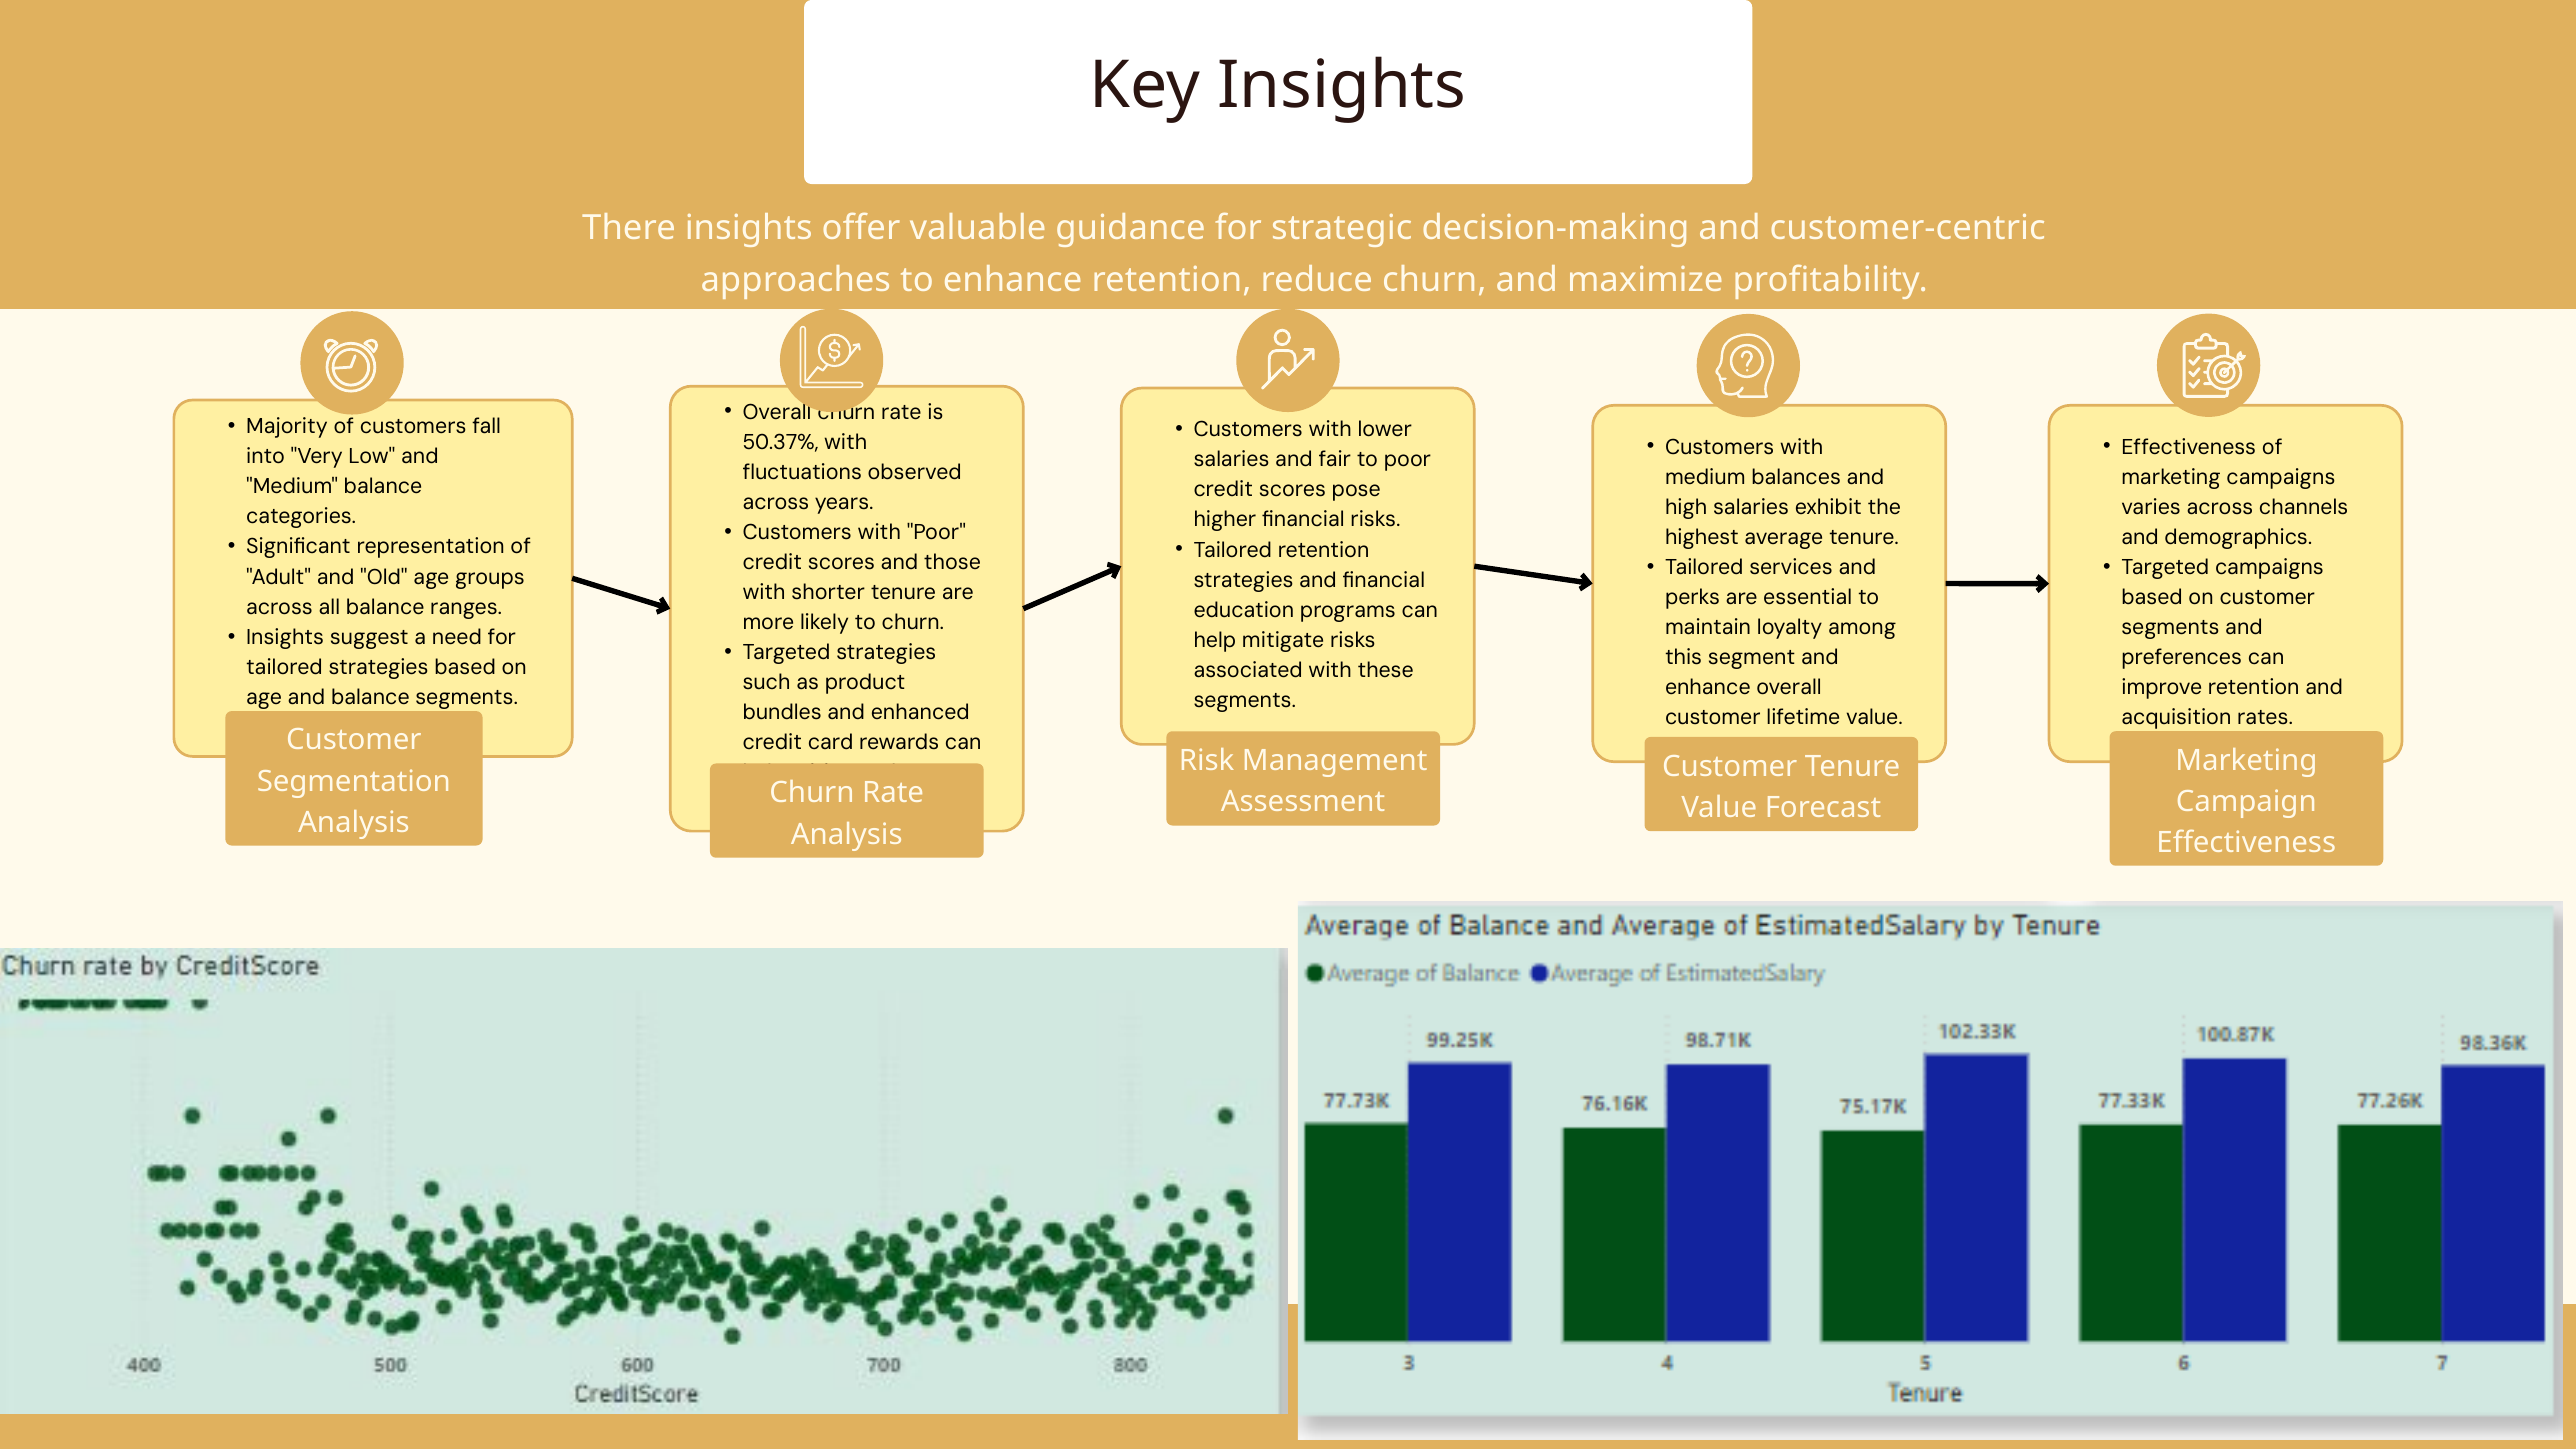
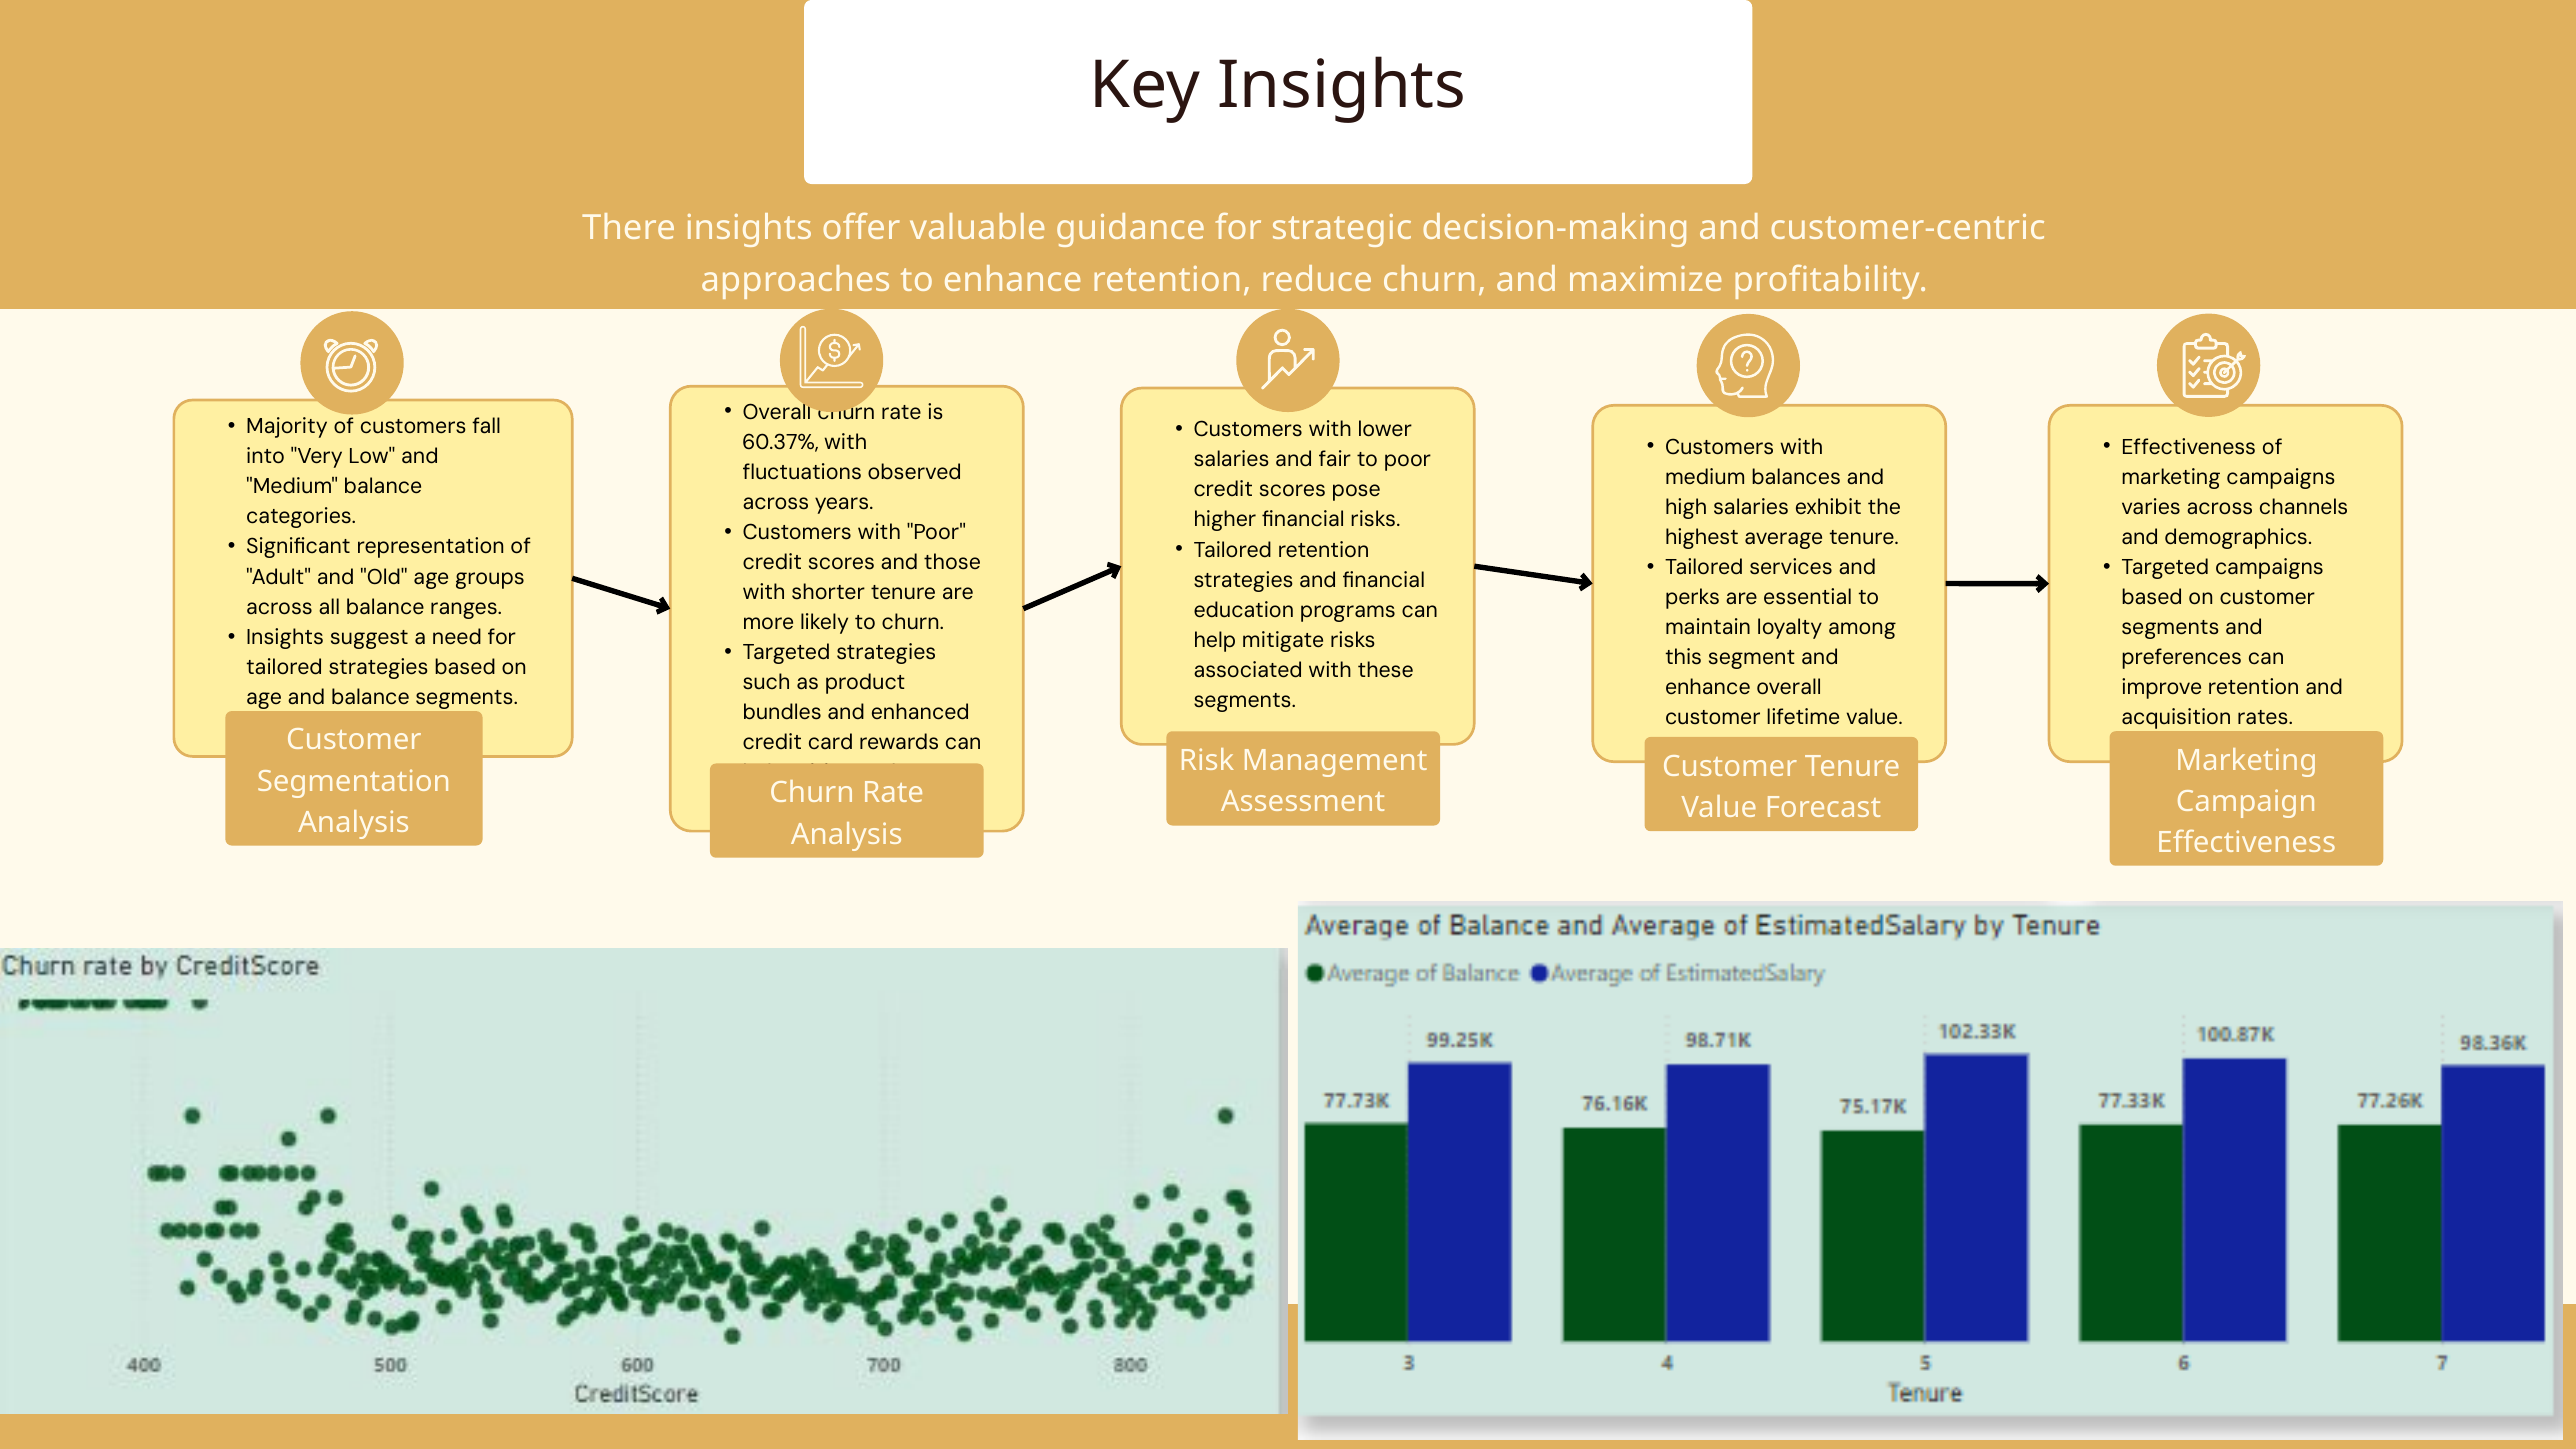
50.37%: 50.37% -> 60.37% (781, 442)
